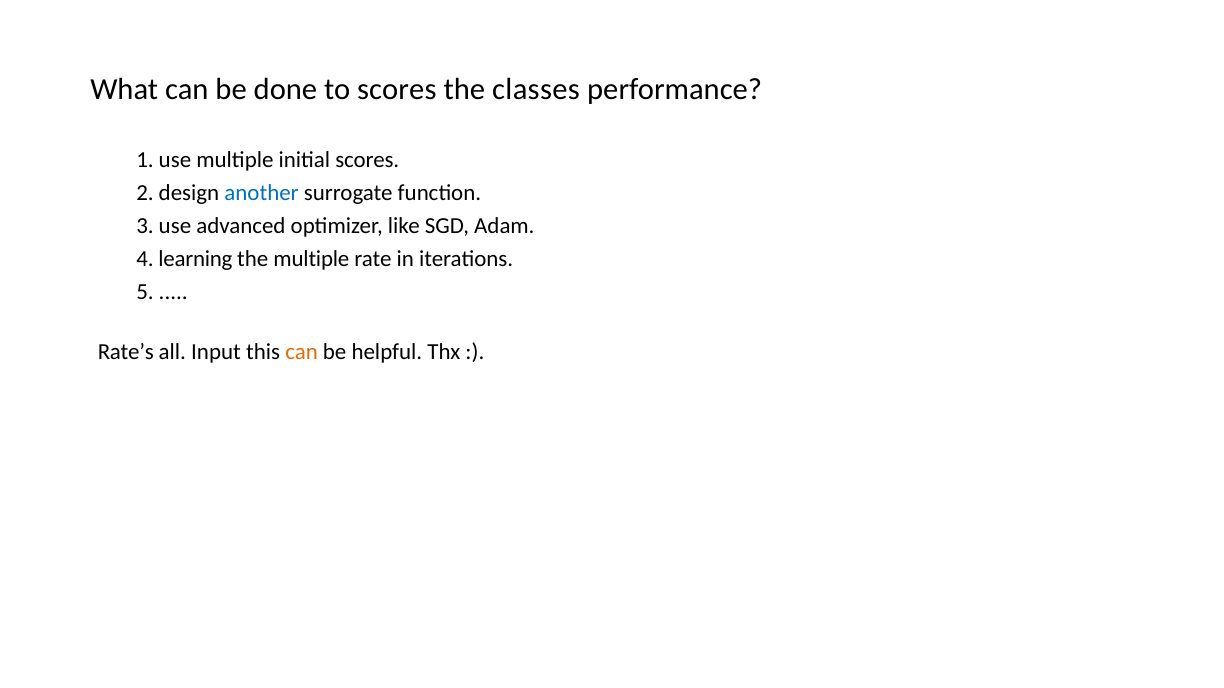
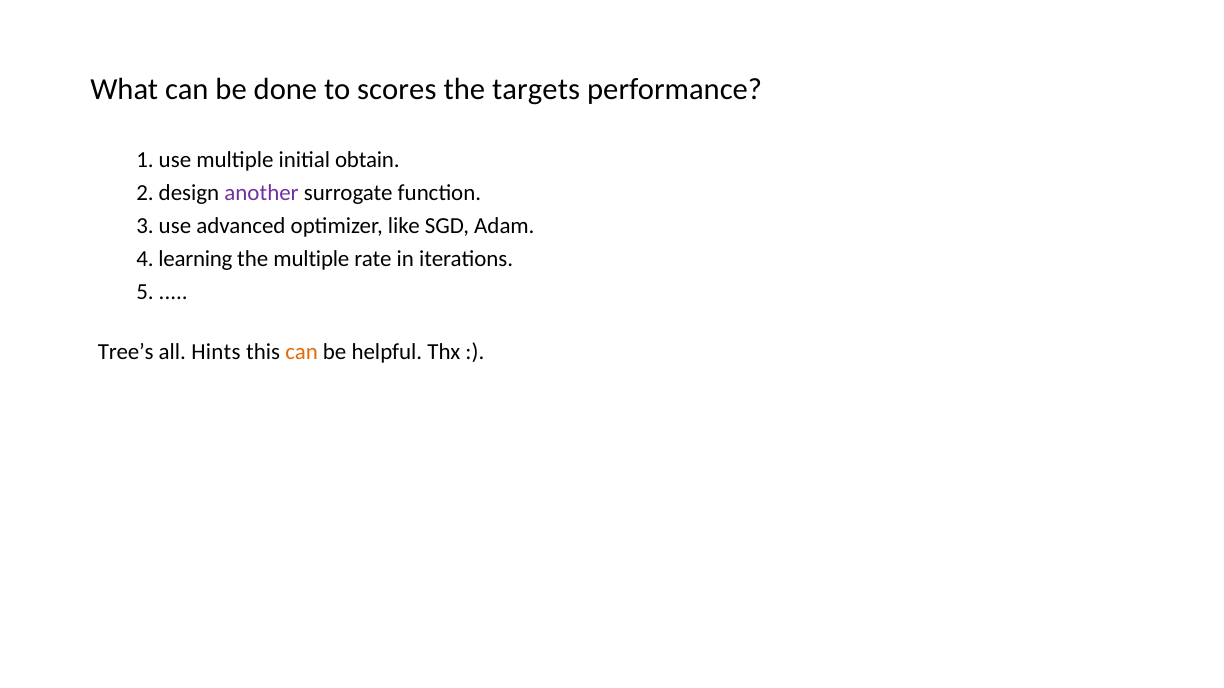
classes: classes -> targets (536, 89)
initial scores: scores -> obtain (367, 160)
another colour: blue -> purple (262, 193)
Rate’s: Rate’s -> Tree’s (126, 352)
Input: Input -> Hints (216, 352)
